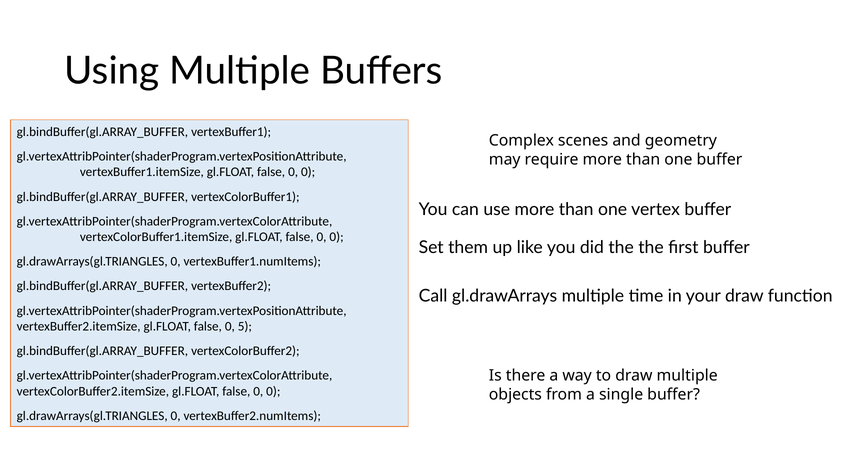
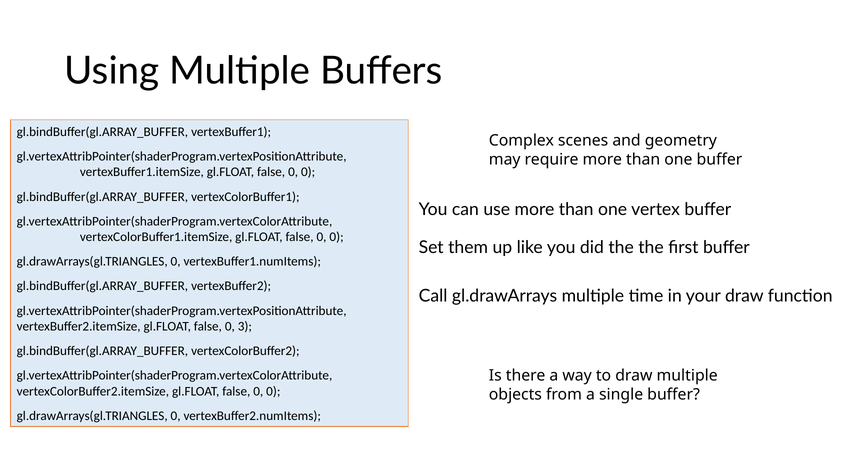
5: 5 -> 3 (245, 327)
